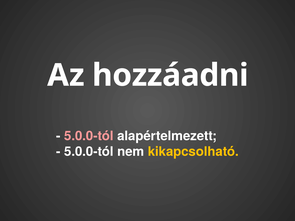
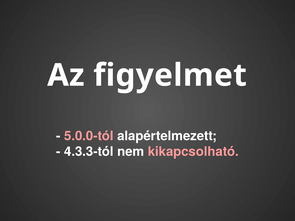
hozzáadni: hozzáadni -> figyelmet (170, 75)
5.0.0-tól: 5.0.0-tól -> 4.3.3-tól (89, 152)
kikapcsolható colour: yellow -> pink (193, 152)
